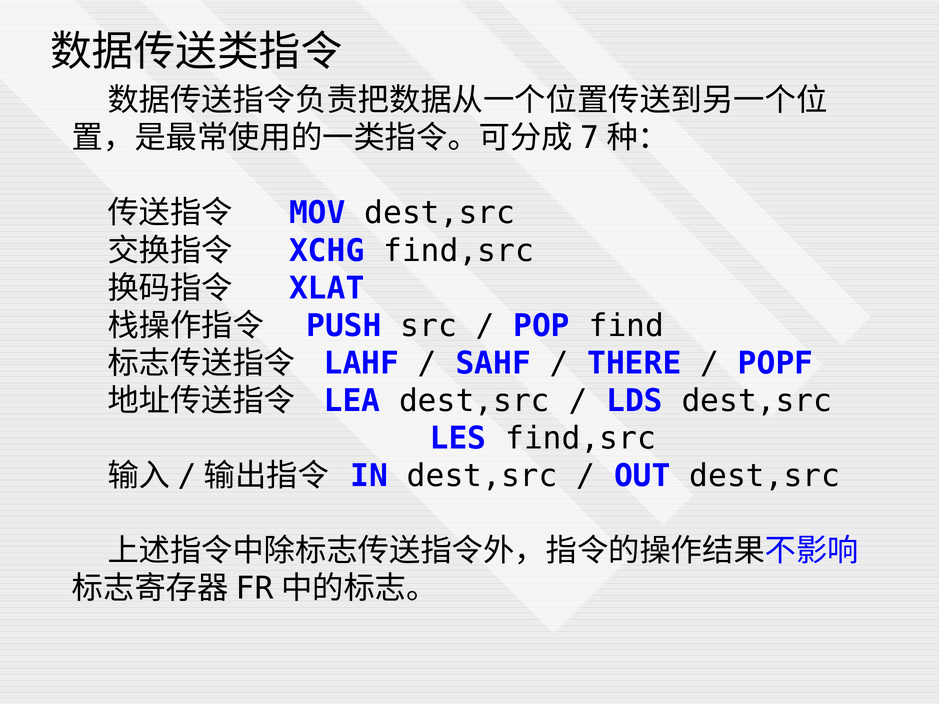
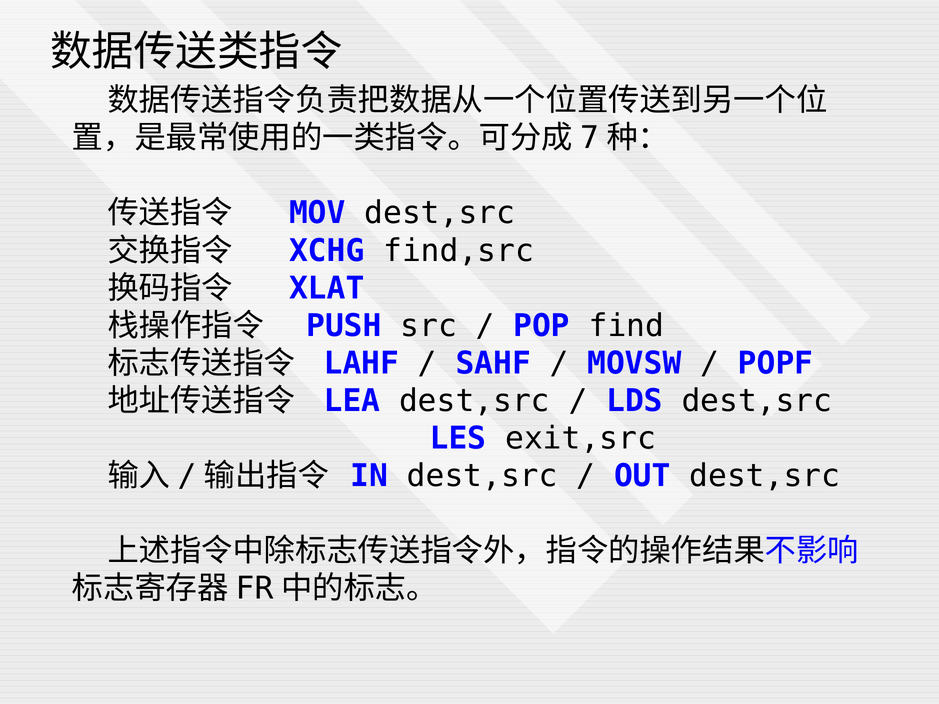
THERE: THERE -> MOVSW (634, 363)
LES find,src: find,src -> exit,src (581, 439)
